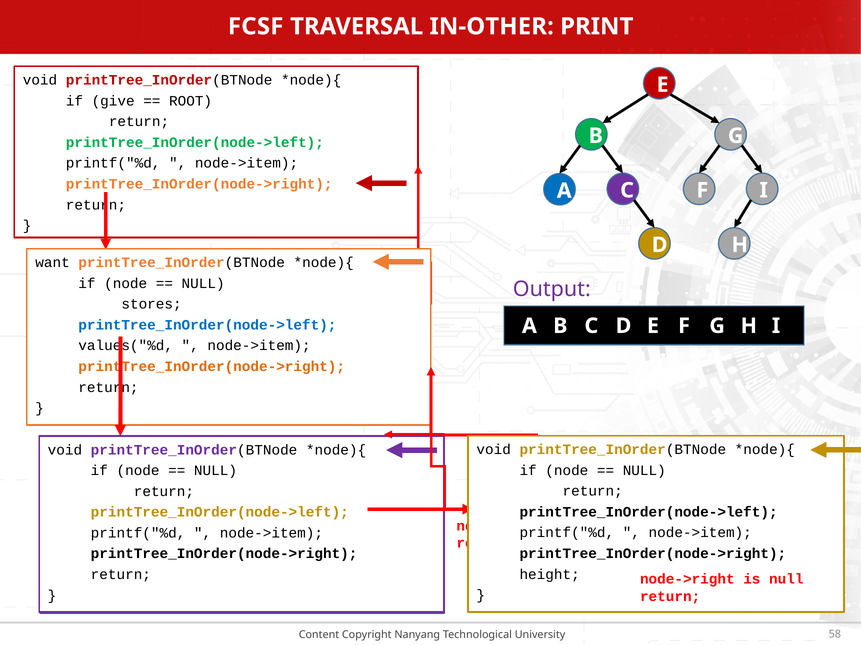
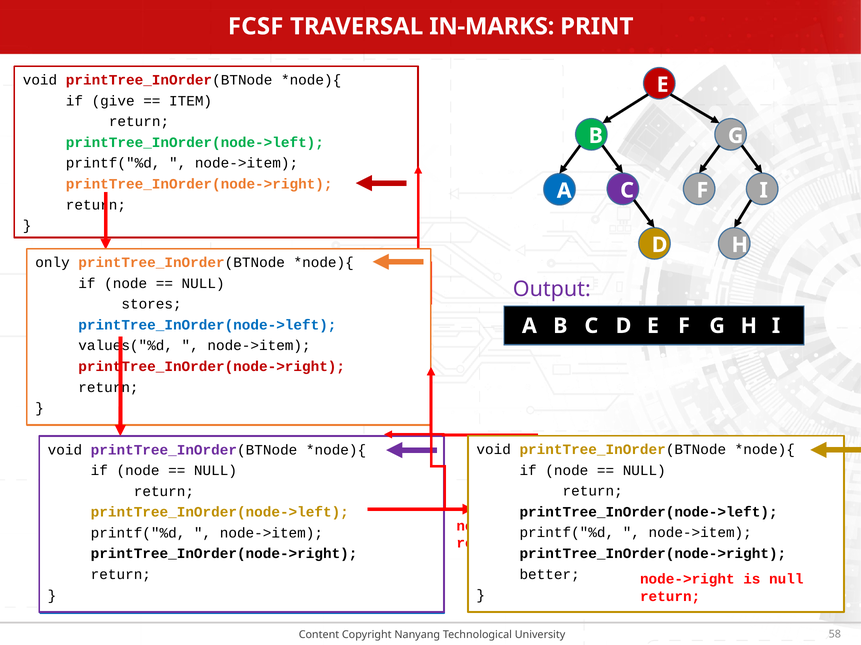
IN-OTHER: IN-OTHER -> IN-MARKS (492, 26)
ROOT: ROOT -> ITEM (191, 101)
want: want -> only (53, 263)
printTree_InOrder(node->right colour: orange -> red (212, 367)
height: height -> better (550, 575)
